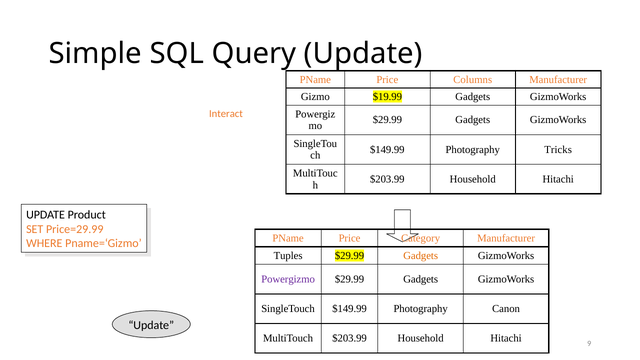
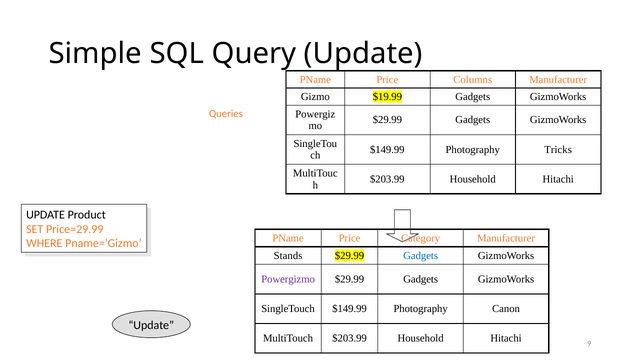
Interact: Interact -> Queries (226, 113)
Tuples: Tuples -> Stands (288, 256)
Gadgets colour: orange -> blue (421, 256)
